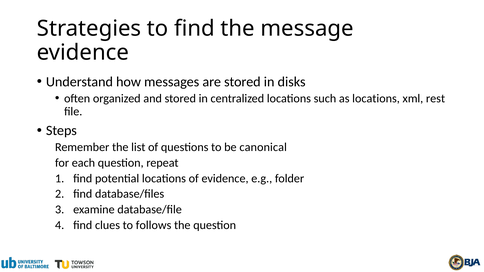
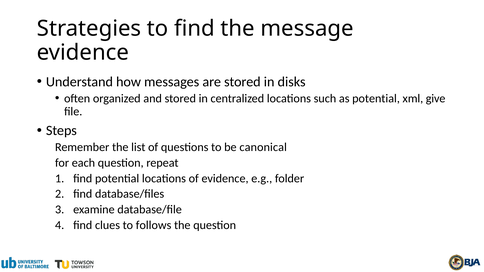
as locations: locations -> potential (376, 98)
rest: rest -> give (436, 98)
